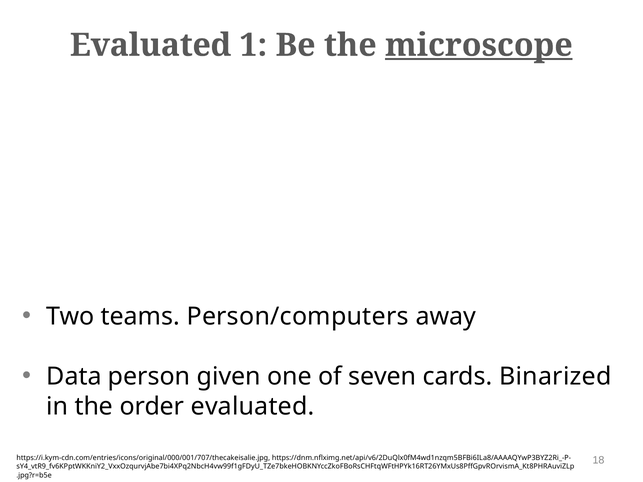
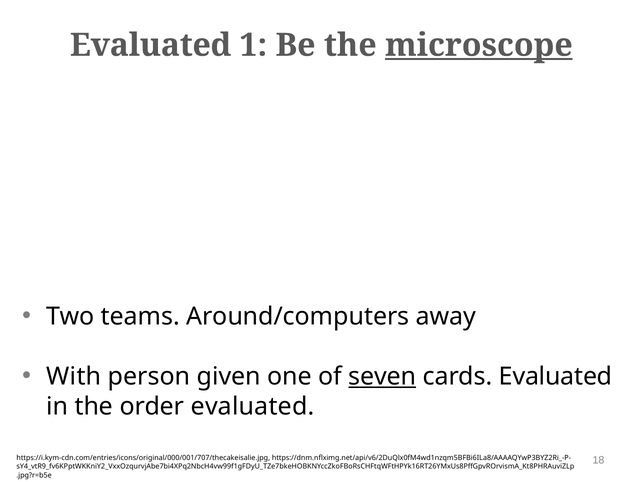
Person/computers: Person/computers -> Around/computers (298, 317)
Data: Data -> With (74, 377)
seven underline: none -> present (382, 377)
cards Binarized: Binarized -> Evaluated (556, 377)
